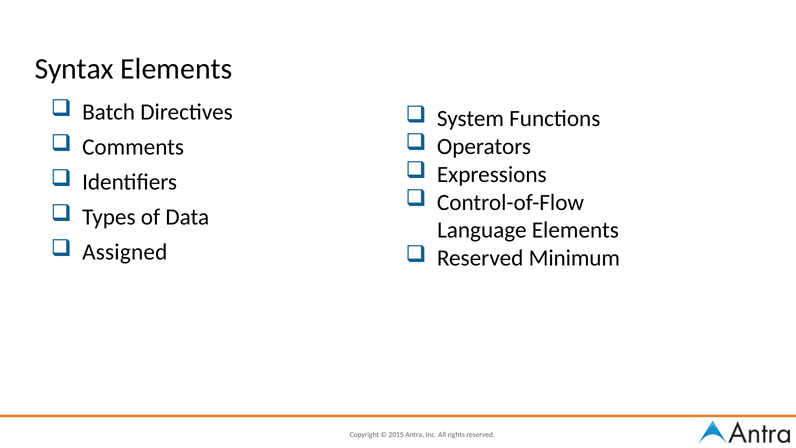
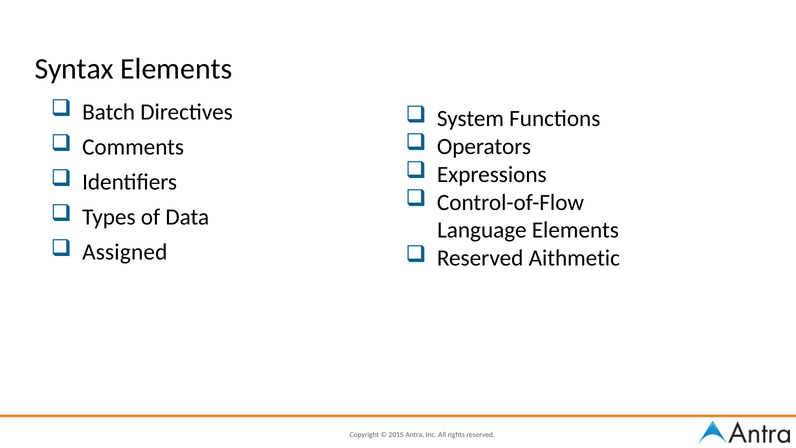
Minimum: Minimum -> Aithmetic (574, 258)
